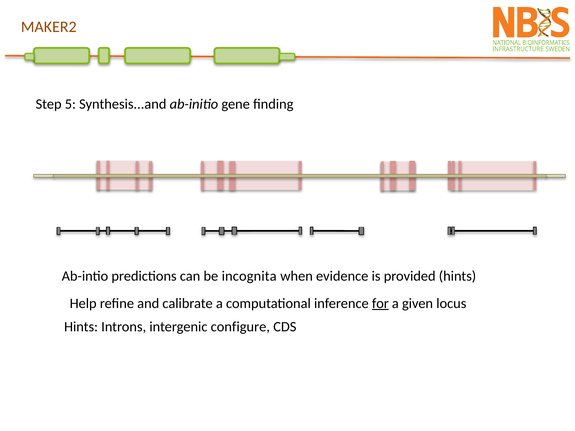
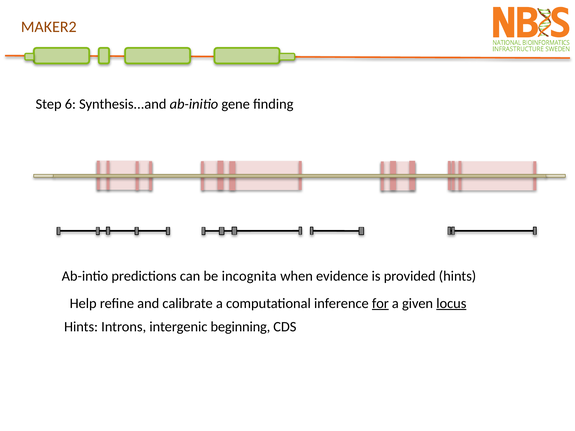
5: 5 -> 6 (70, 104)
locus underline: none -> present (451, 304)
configure: configure -> beginning (240, 327)
